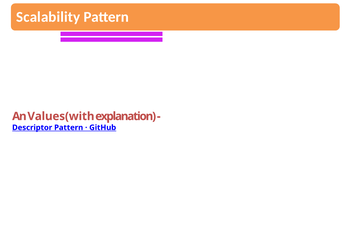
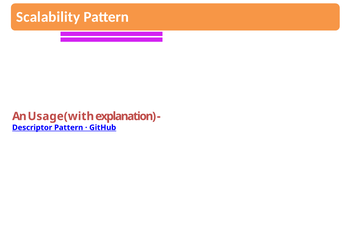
Values(with: Values(with -> Usage(with (61, 116)
